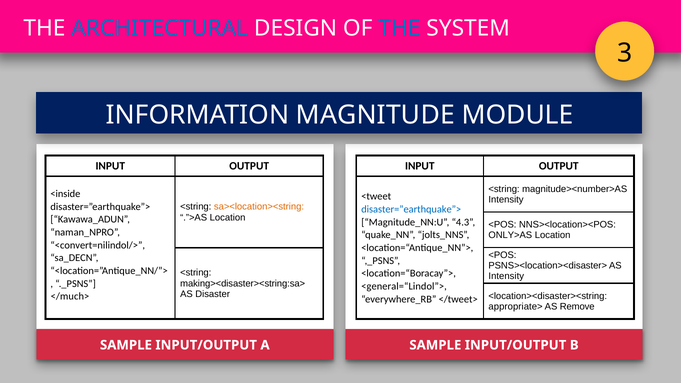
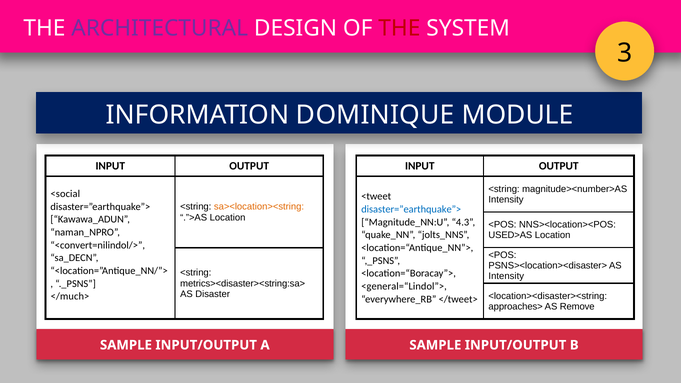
ARCHITECTURAL colour: blue -> purple (160, 28)
THE colour: blue -> red (399, 28)
MAGNITUDE: MAGNITUDE -> DOMINIQUE (375, 115)
<inside: <inside -> <social (65, 194)
ONLY>AS: ONLY>AS -> USED>AS (510, 235)
making><disaster><string:sa>: making><disaster><string:sa> -> metrics><disaster><string:sa> (243, 283)
appropriate>: appropriate> -> approaches> (516, 307)
